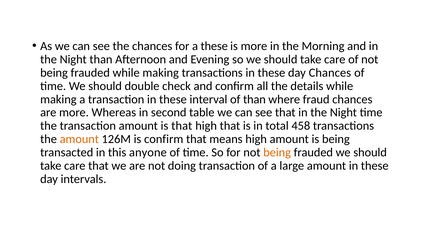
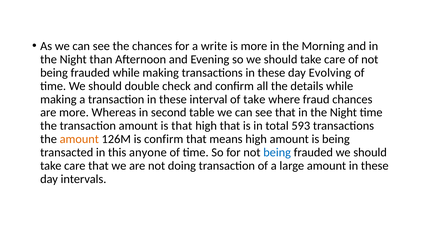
a these: these -> write (214, 46)
day Chances: Chances -> Evolving (330, 73)
of than: than -> take (254, 99)
458: 458 -> 593 (301, 126)
being colour: orange -> blue (277, 152)
